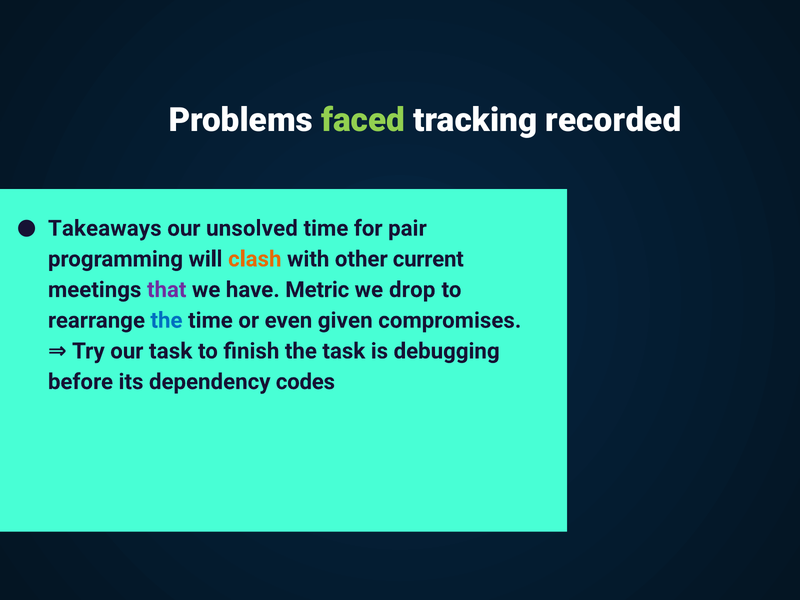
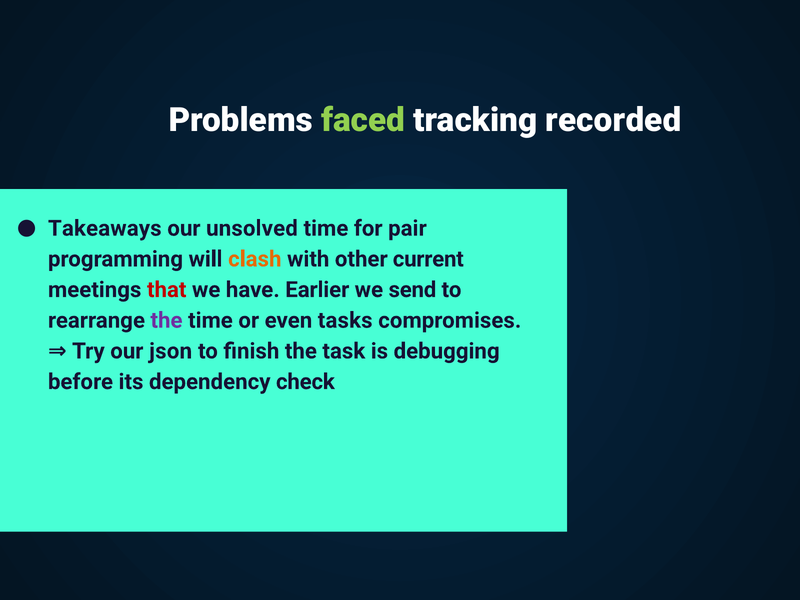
that colour: purple -> red (167, 290)
Metric: Metric -> Earlier (317, 290)
drop: drop -> send (412, 290)
the colour: blue -> purple (166, 320)
given: given -> tasks (345, 320)
our task: task -> json (171, 351)
codes: codes -> check (305, 382)
